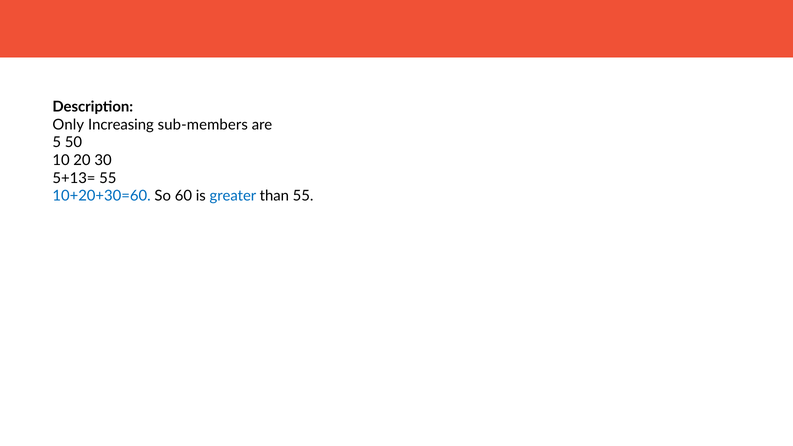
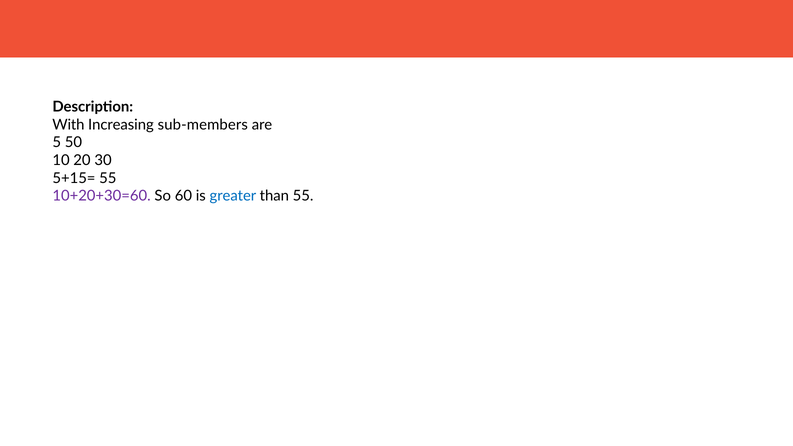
Only: Only -> With (68, 125)
5+13=: 5+13= -> 5+15= (74, 178)
10+20+30=60 colour: blue -> purple (102, 196)
